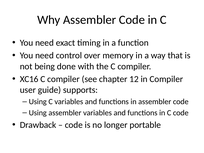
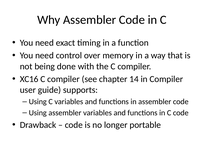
12: 12 -> 14 (134, 79)
